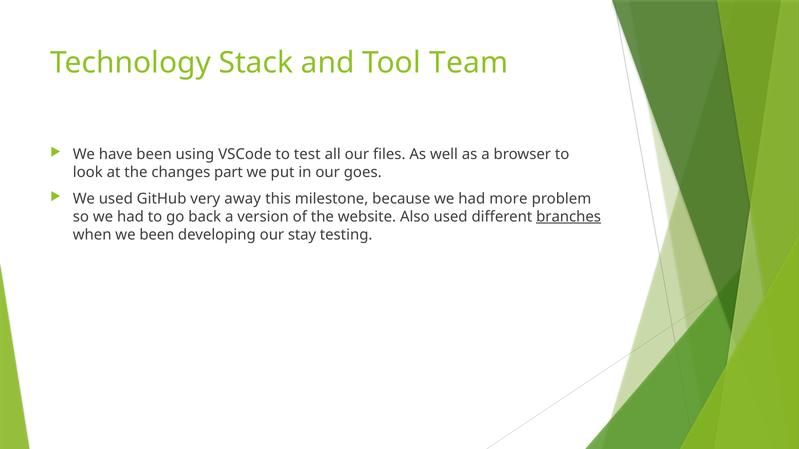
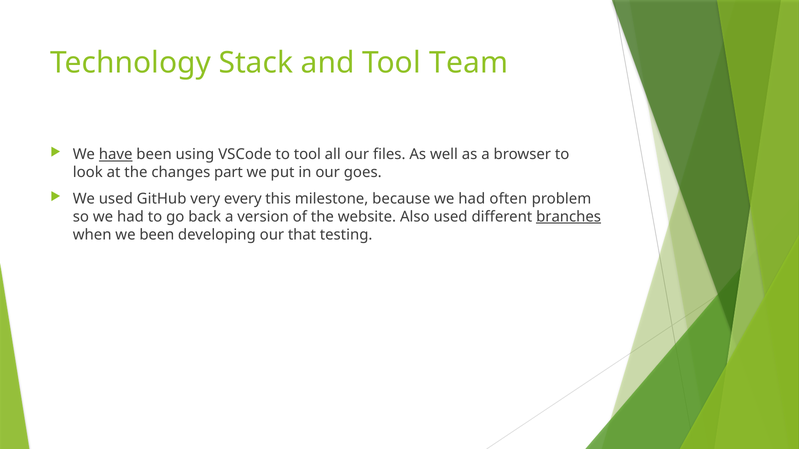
have underline: none -> present (116, 155)
to test: test -> tool (307, 155)
away: away -> every (243, 199)
more: more -> often (508, 199)
stay: stay -> that (302, 235)
